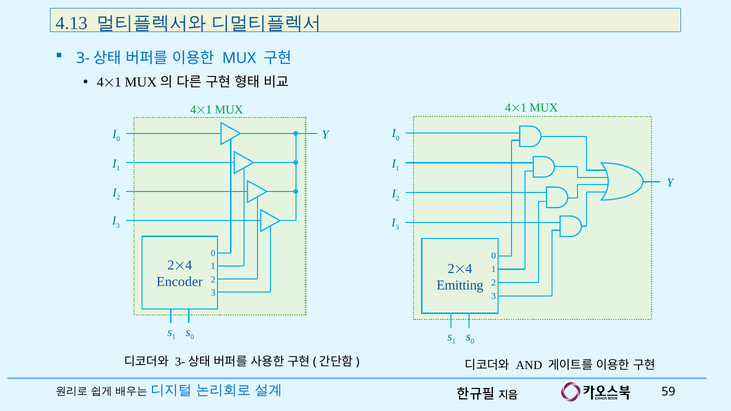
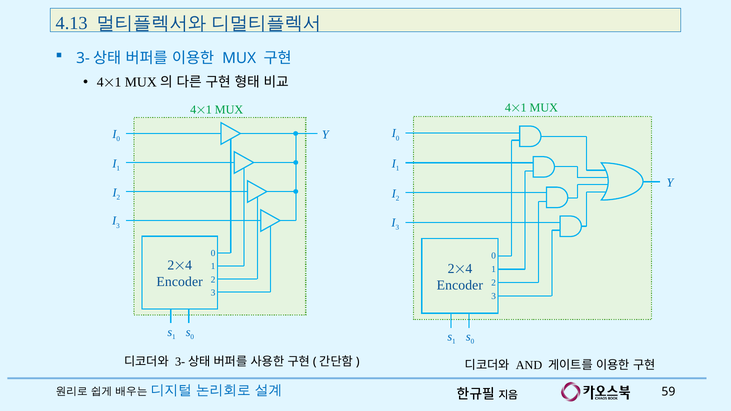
Emitting: Emitting -> Encoder (460, 285)
